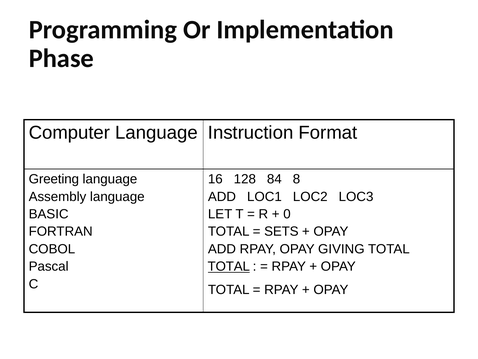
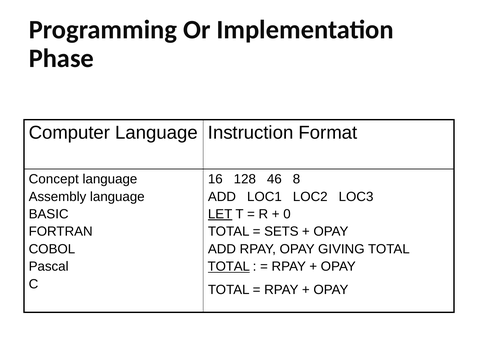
Greeting: Greeting -> Concept (54, 179)
84: 84 -> 46 (274, 179)
LET underline: none -> present (220, 214)
